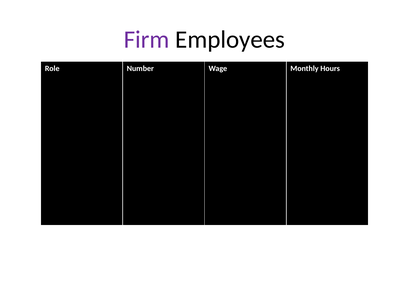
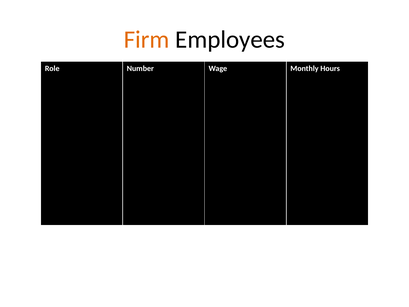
Firm colour: purple -> orange (147, 40)
